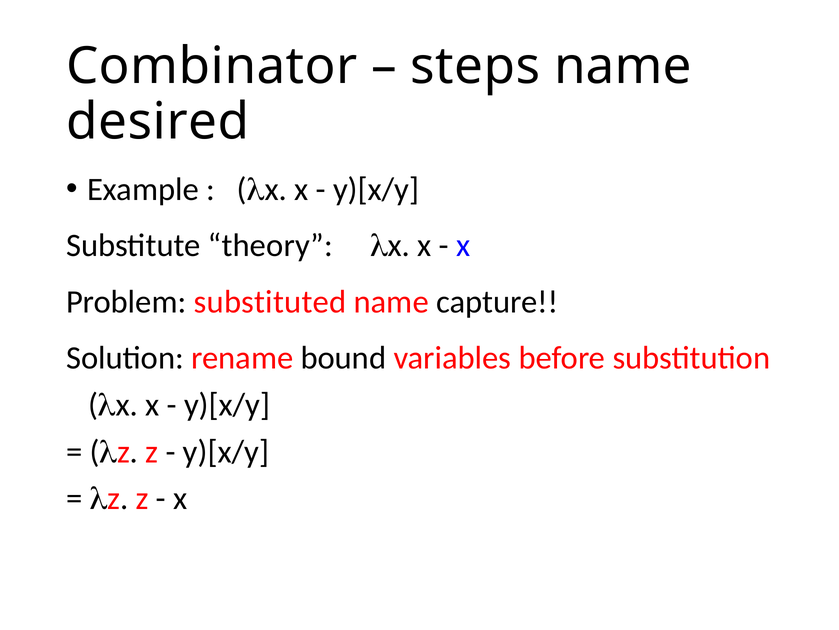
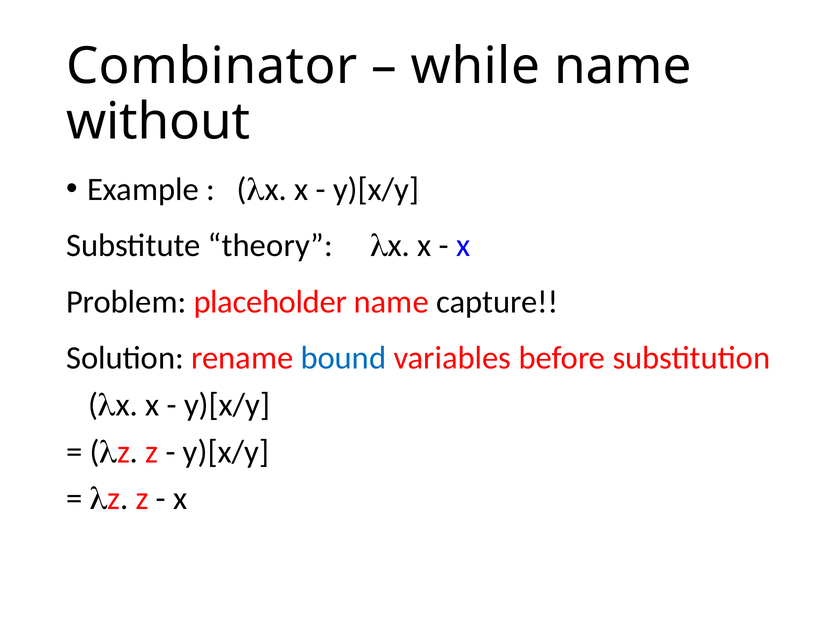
steps: steps -> while (475, 66)
desired: desired -> without (158, 122)
substituted: substituted -> placeholder (270, 301)
bound colour: black -> blue (343, 358)
